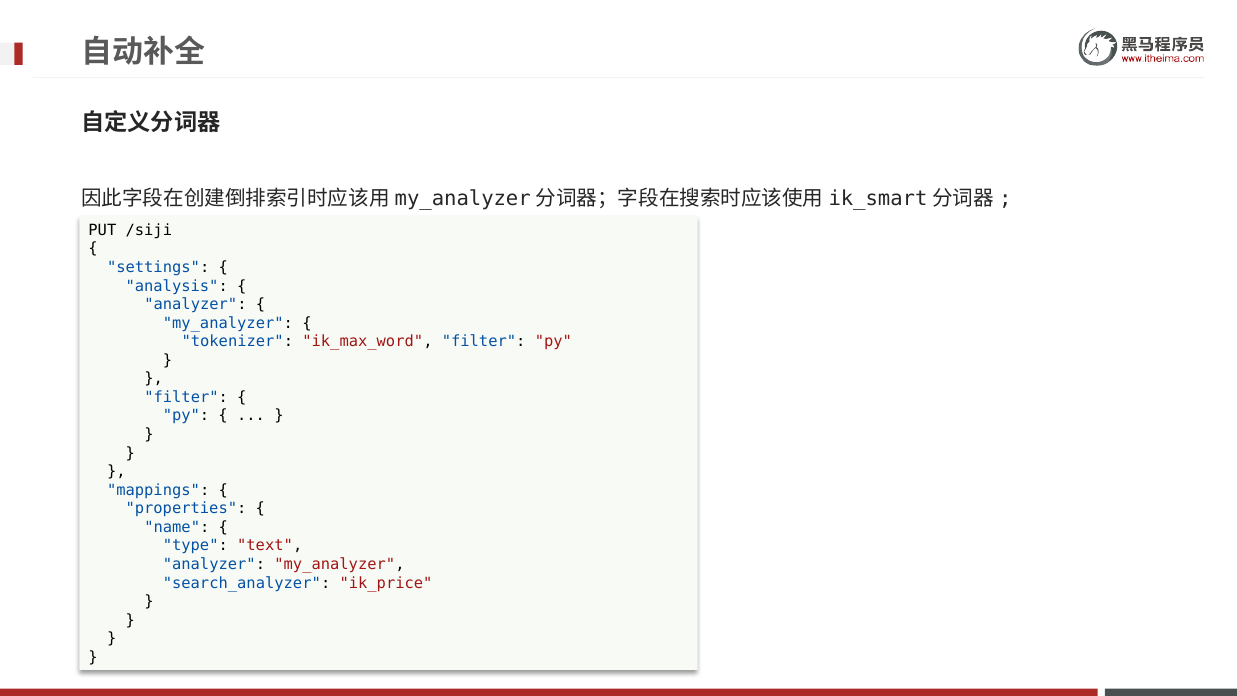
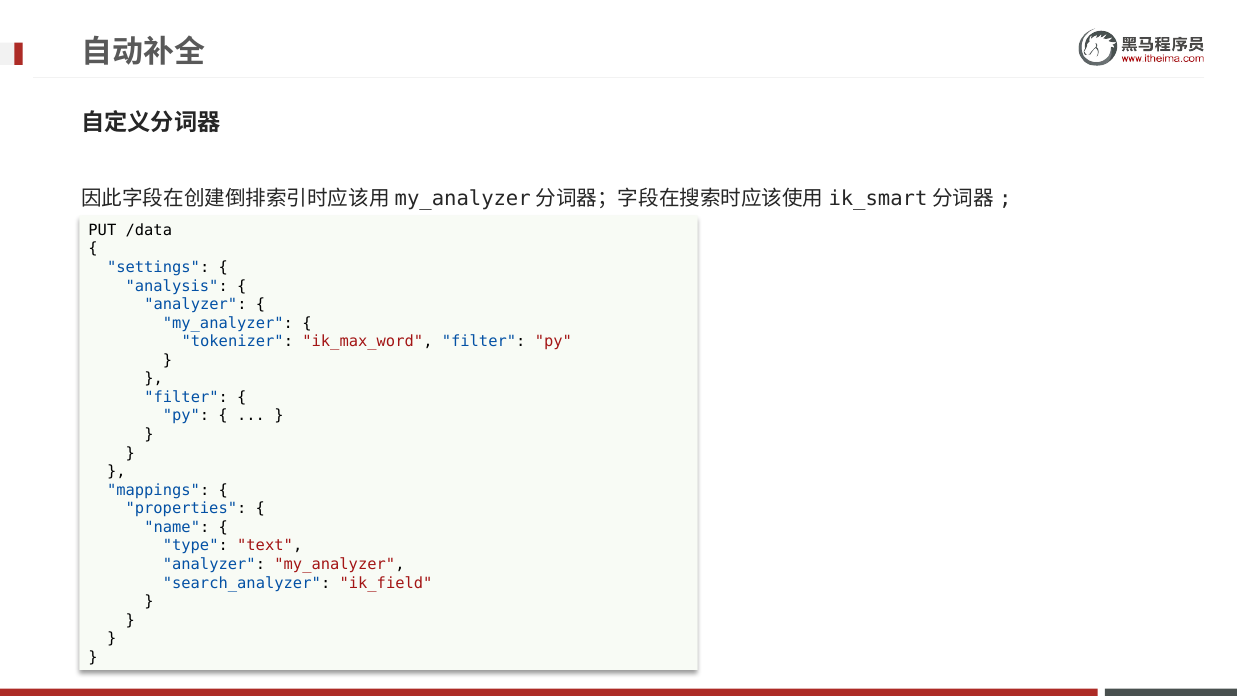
/siji: /siji -> /data (149, 230)
ik_price: ik_price -> ik_field (386, 583)
